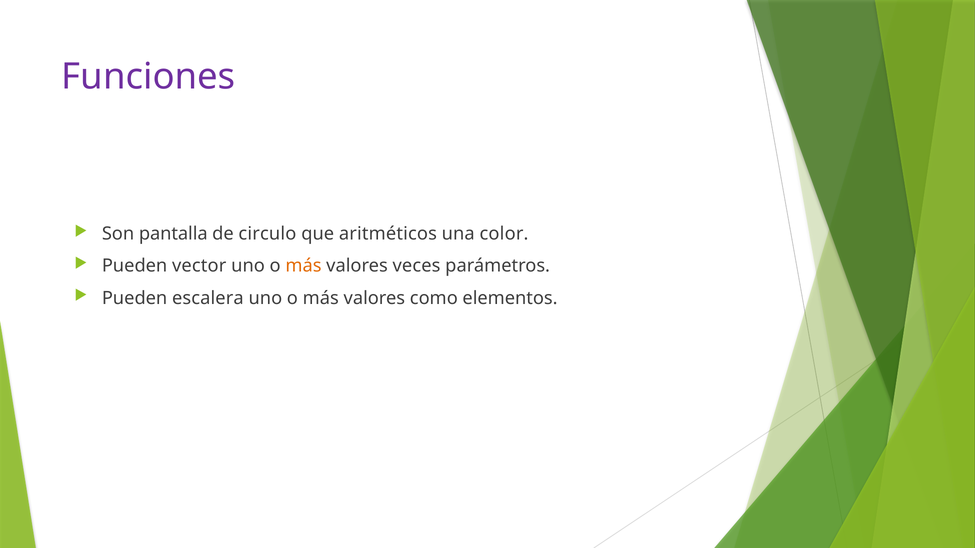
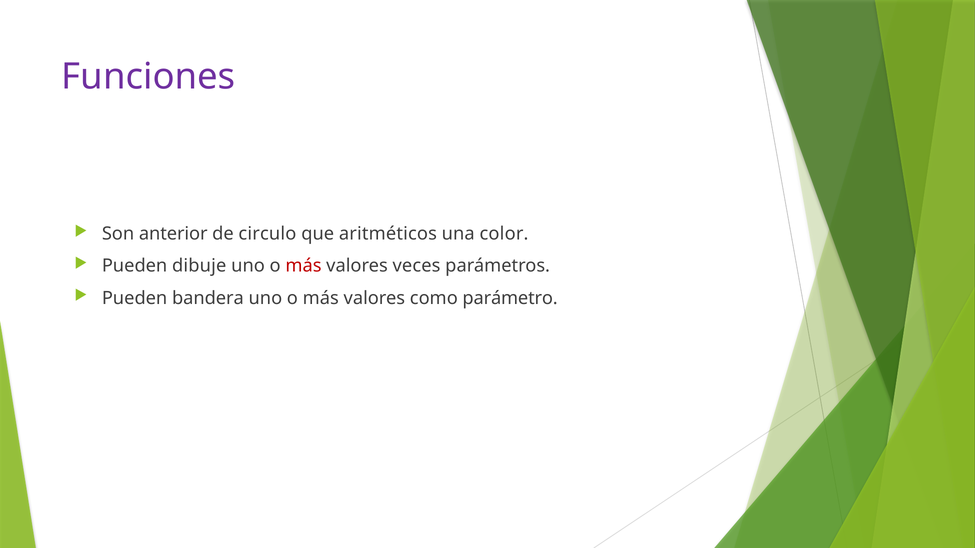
pantalla: pantalla -> anterior (173, 234)
vector: vector -> dibuje (199, 266)
más colour: orange -> red (303, 266)
escalera: escalera -> bandera (208, 298)
elementos: elementos -> parámetro (510, 298)
